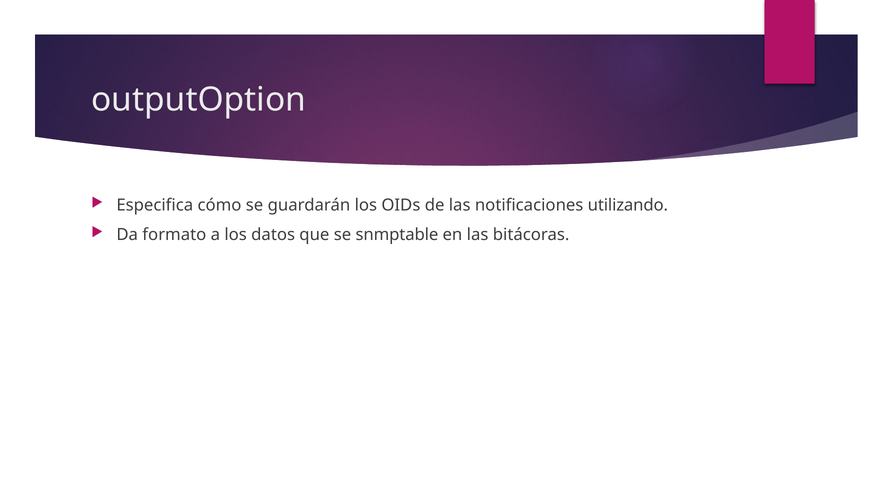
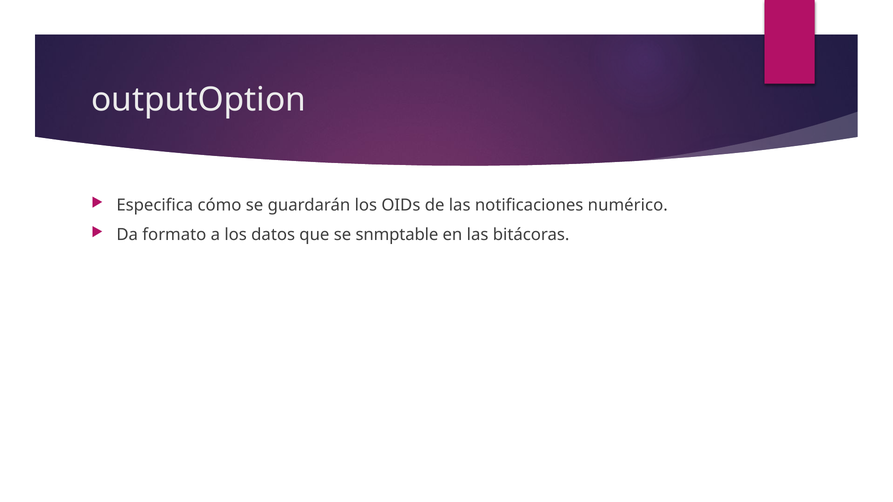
utilizando: utilizando -> numérico (628, 205)
